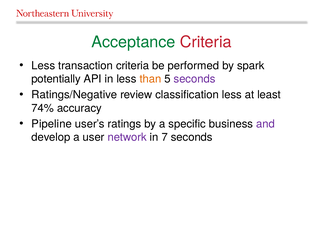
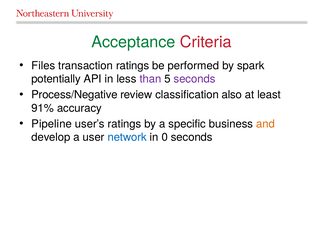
Less: Less -> Files (43, 66)
transaction criteria: criteria -> ratings (133, 66)
than colour: orange -> purple (150, 79)
Ratings/Negative: Ratings/Negative -> Process/Negative (74, 95)
classification less: less -> also (232, 95)
74%: 74% -> 91% (43, 108)
and colour: purple -> orange (266, 124)
network colour: purple -> blue (127, 137)
7: 7 -> 0 (165, 137)
